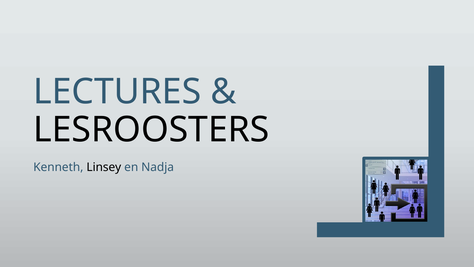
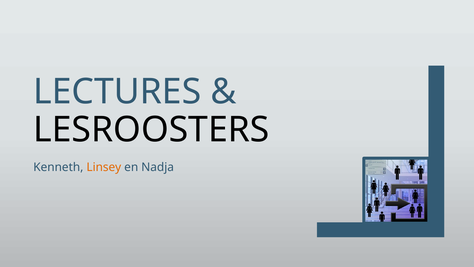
Linsey colour: black -> orange (104, 167)
